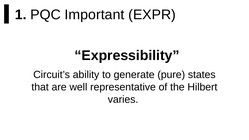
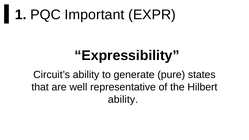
varies: varies -> ability (123, 100)
